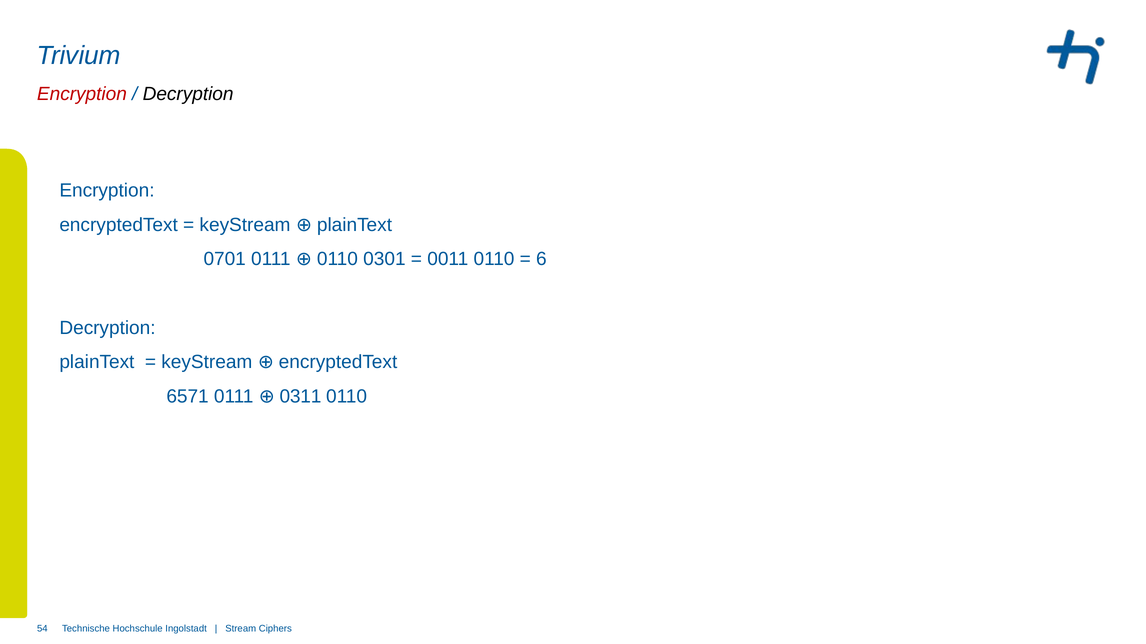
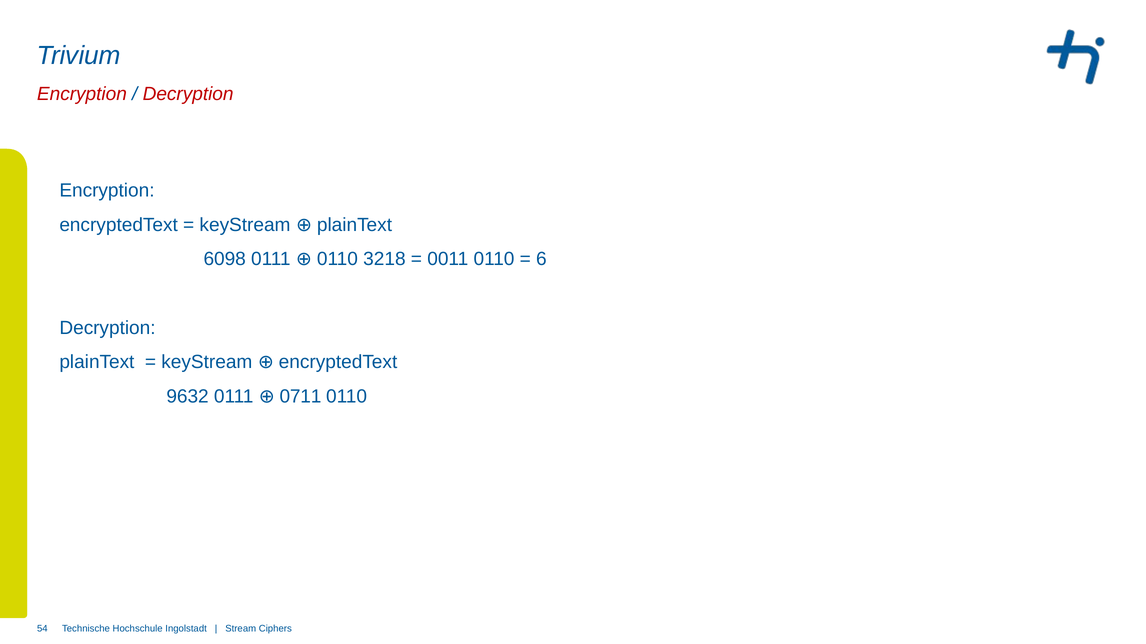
Decryption colour: black -> red (188, 94)
0701: 0701 -> 6098 (225, 259)
0301: 0301 -> 3218 (384, 259)
6571: 6571 -> 9632 (188, 397)
0311: 0311 -> 0711 (300, 397)
